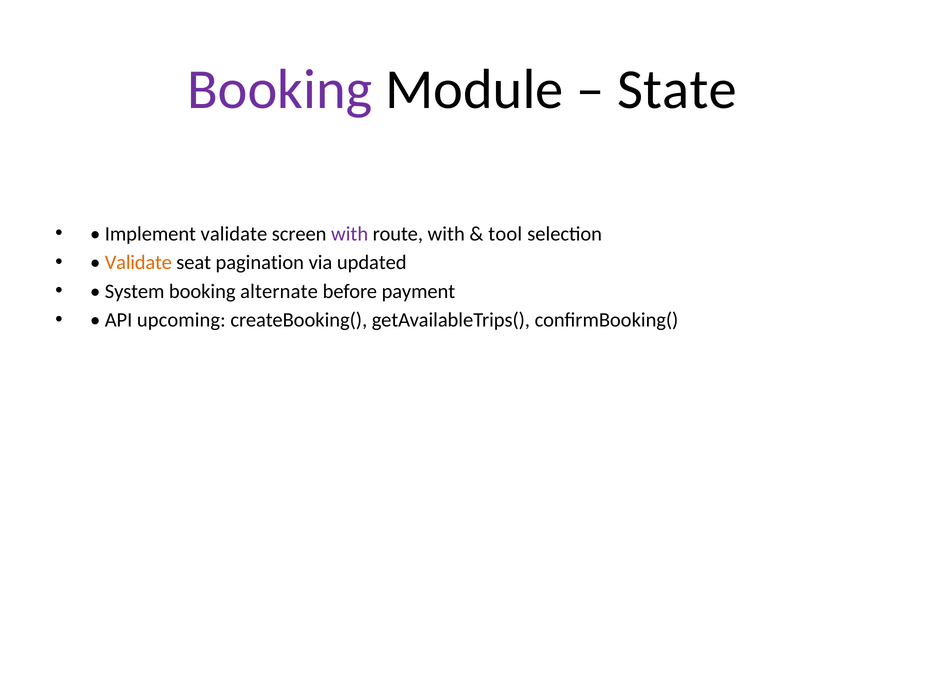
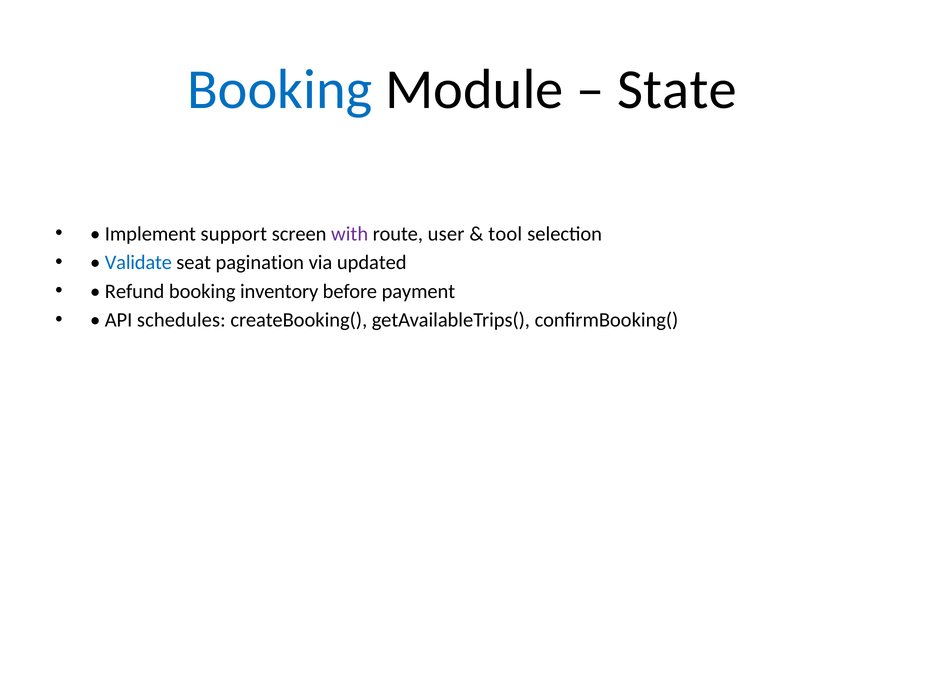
Booking colour: purple -> blue (280, 90)
Implement validate: validate -> support (234, 234)
route with: with -> user (446, 234)
Validate colour: orange -> blue (138, 262)
System: System -> Refund (135, 291)
alternate: alternate -> inventory (279, 291)
upcoming: upcoming -> schedules (181, 320)
